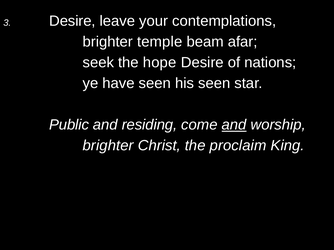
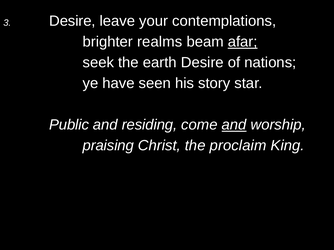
temple: temple -> realms (160, 42)
afar underline: none -> present (243, 42)
hope: hope -> earth (160, 63)
his seen: seen -> story (214, 83)
brighter: brighter -> praising (108, 146)
